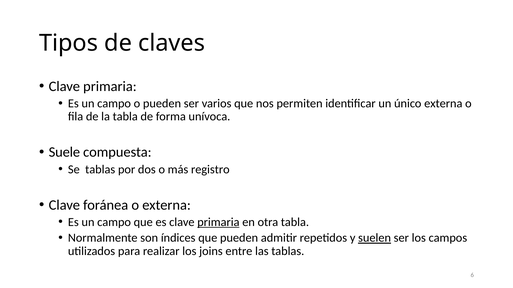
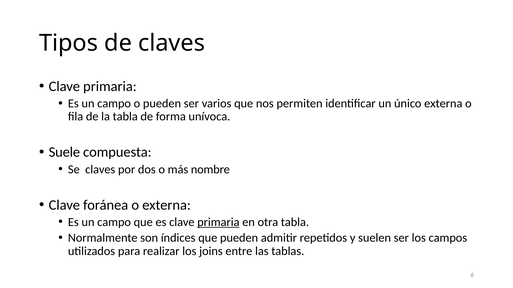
Se tablas: tablas -> claves (100, 170)
registro: registro -> nombre (210, 170)
suelen underline: present -> none (375, 238)
